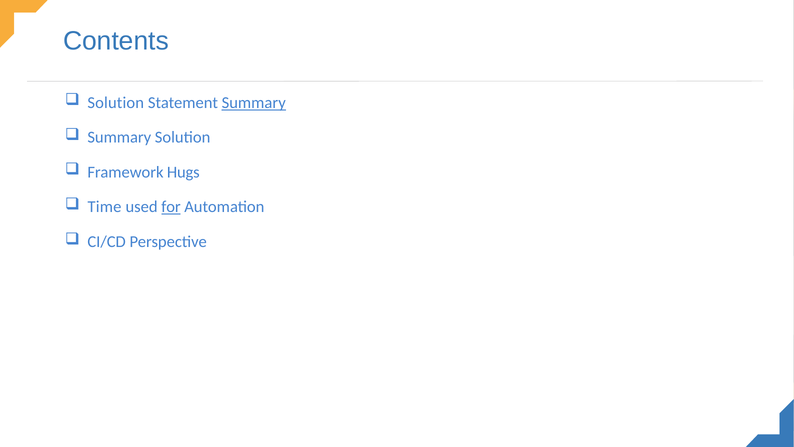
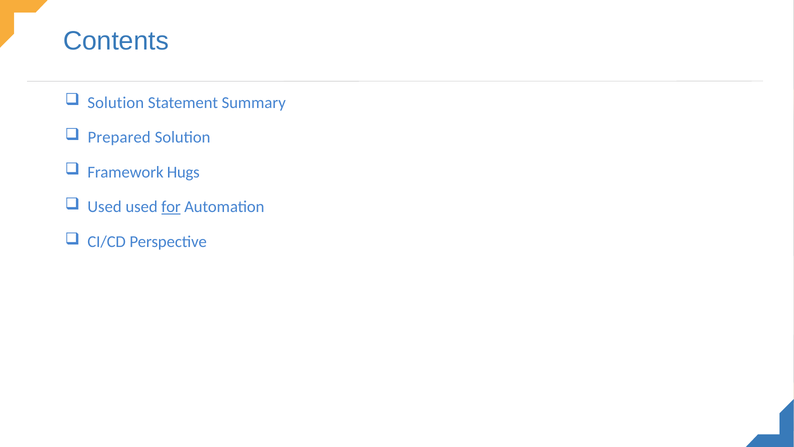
Summary underline: present -> none (254, 103)
Summary: Summary -> Prepared (119, 137)
Time: Time -> Used (105, 207)
